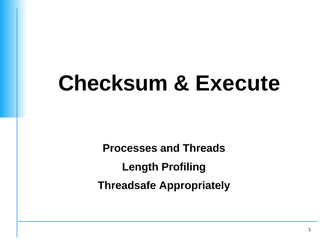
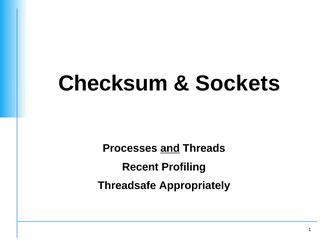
Execute: Execute -> Sockets (238, 84)
and underline: none -> present (170, 148)
Length: Length -> Recent (140, 167)
